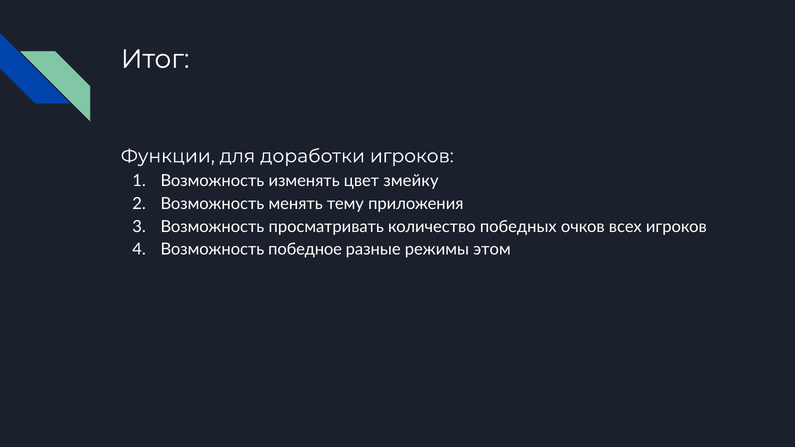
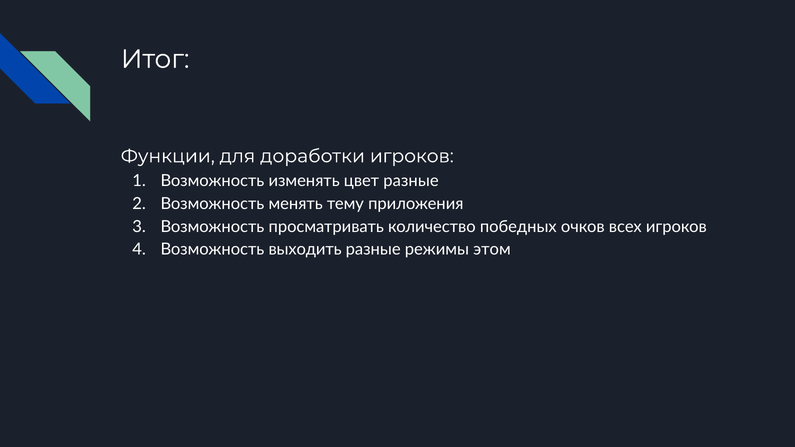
цвет змейку: змейку -> разные (411, 181)
победное: победное -> выходить (305, 249)
